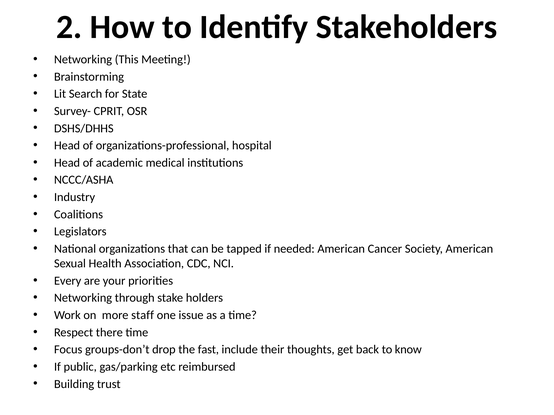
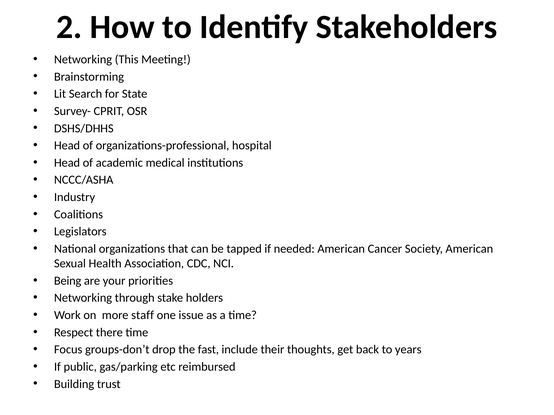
Every: Every -> Being (68, 281)
know: know -> years (408, 350)
